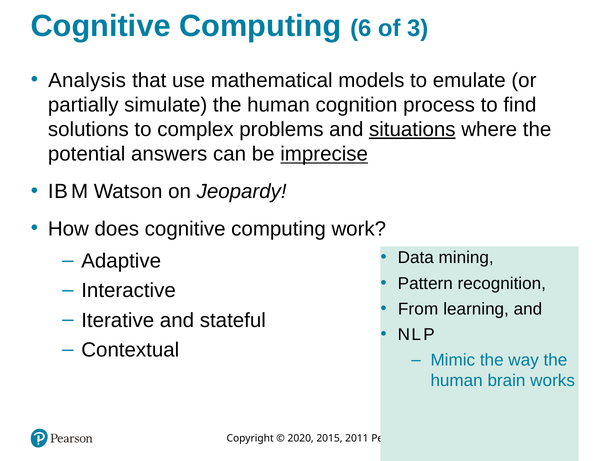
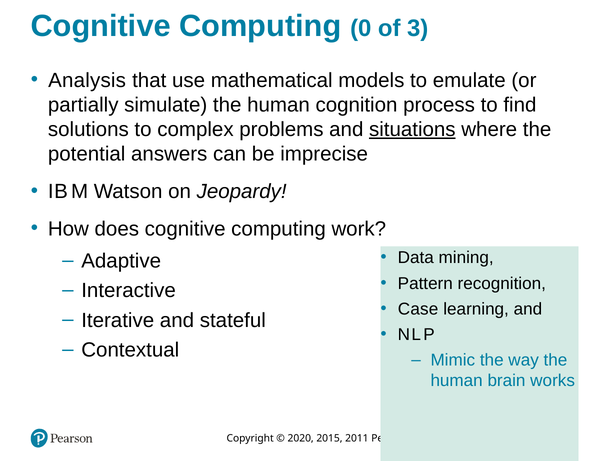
6: 6 -> 0 (361, 28)
imprecise underline: present -> none (324, 154)
From: From -> Case (418, 309)
